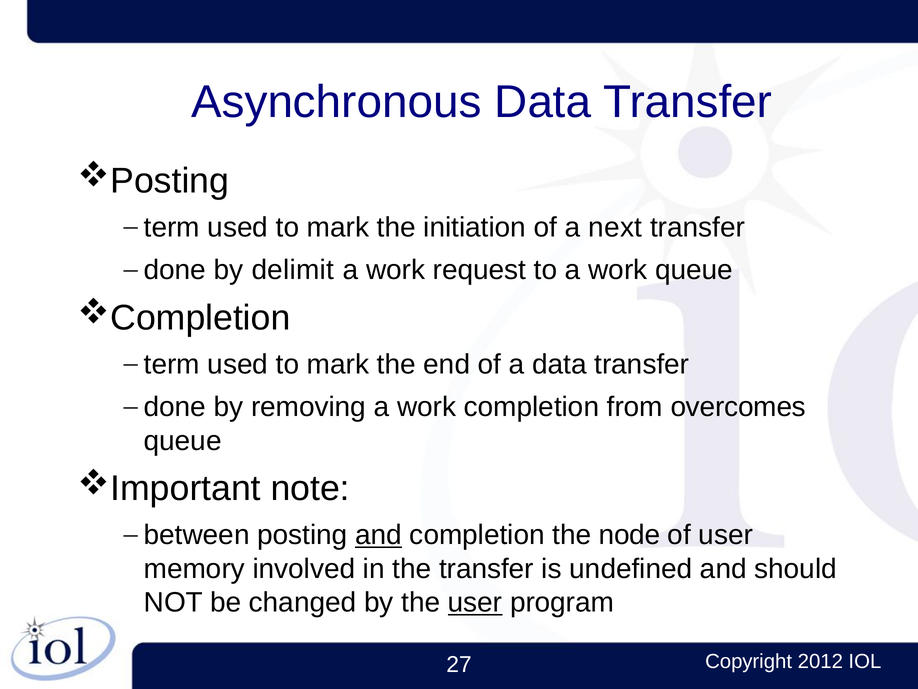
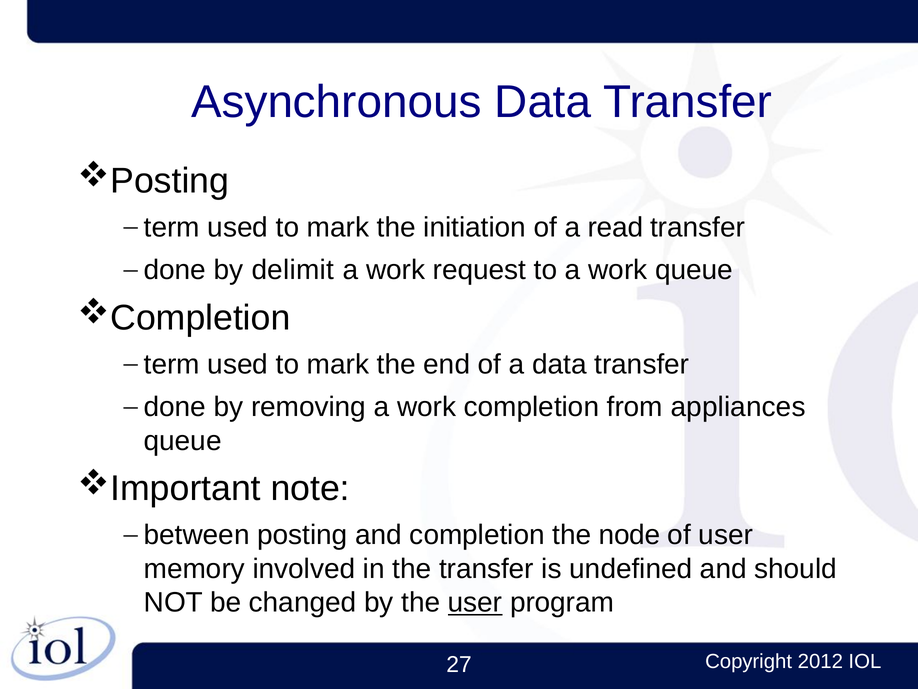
next: next -> read (615, 227)
overcomes: overcomes -> appliances (738, 407)
and underline: present -> none (378, 535)
